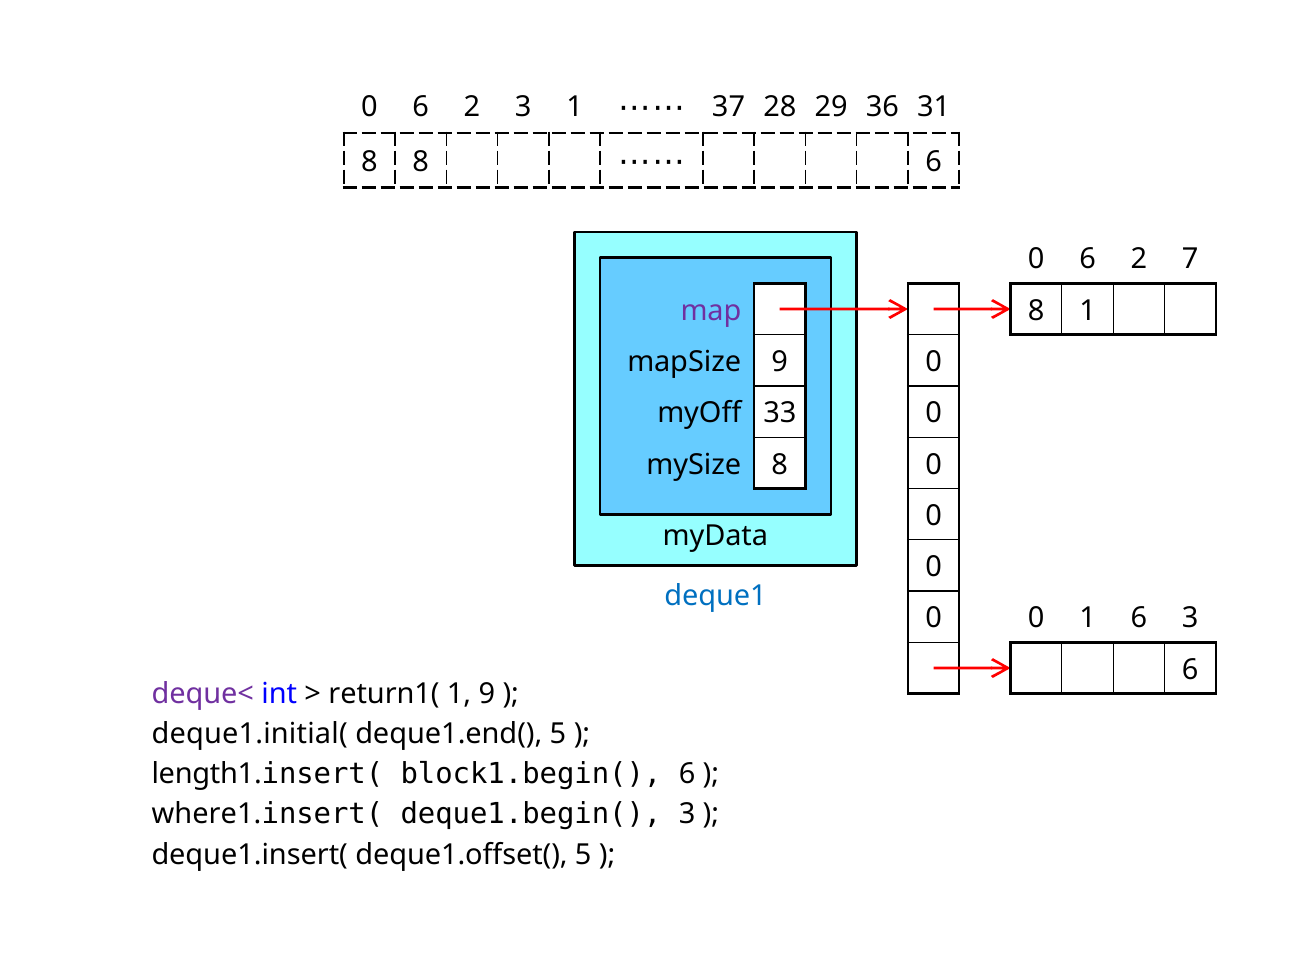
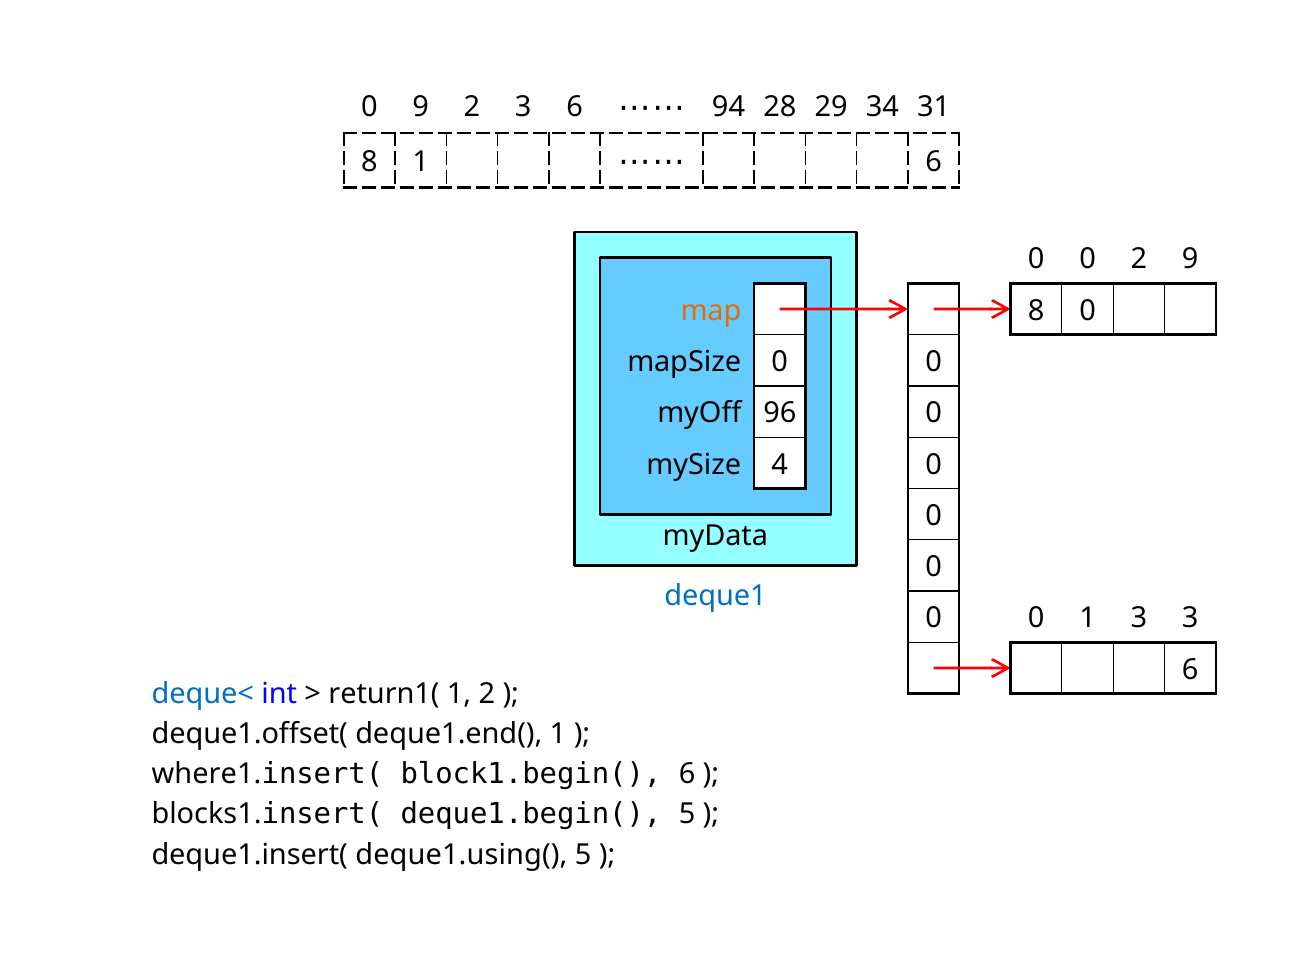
6: 6 -> 9 (421, 107)
2 3 1: 1 -> 6 (575, 107)
37: 37 -> 94 (729, 107)
36: 36 -> 34 (882, 107)
8 8: 8 -> 1 (421, 162)
6: 6 -> 0 (1088, 259)
2 7: 7 -> 9 (1190, 259)
map colour: purple -> orange (711, 311)
8 1: 1 -> 0 (1088, 311)
mapSize 9: 9 -> 0 (780, 362)
33: 33 -> 96 (780, 413)
mySize 8: 8 -> 4 (780, 465)
1 6: 6 -> 3 (1139, 619)
deque< colour: purple -> blue (203, 694)
1 9: 9 -> 2 (487, 694)
deque1.initial(: deque1.initial( -> deque1.offset( (250, 734)
deque1.end( 5: 5 -> 1 (558, 734)
length1: length1 -> where1 (206, 774)
where1: where1 -> blocks1 (207, 815)
deque1.begin( 3: 3 -> 5 (687, 815)
deque1.offset(: deque1.offset( -> deque1.using( (461, 855)
